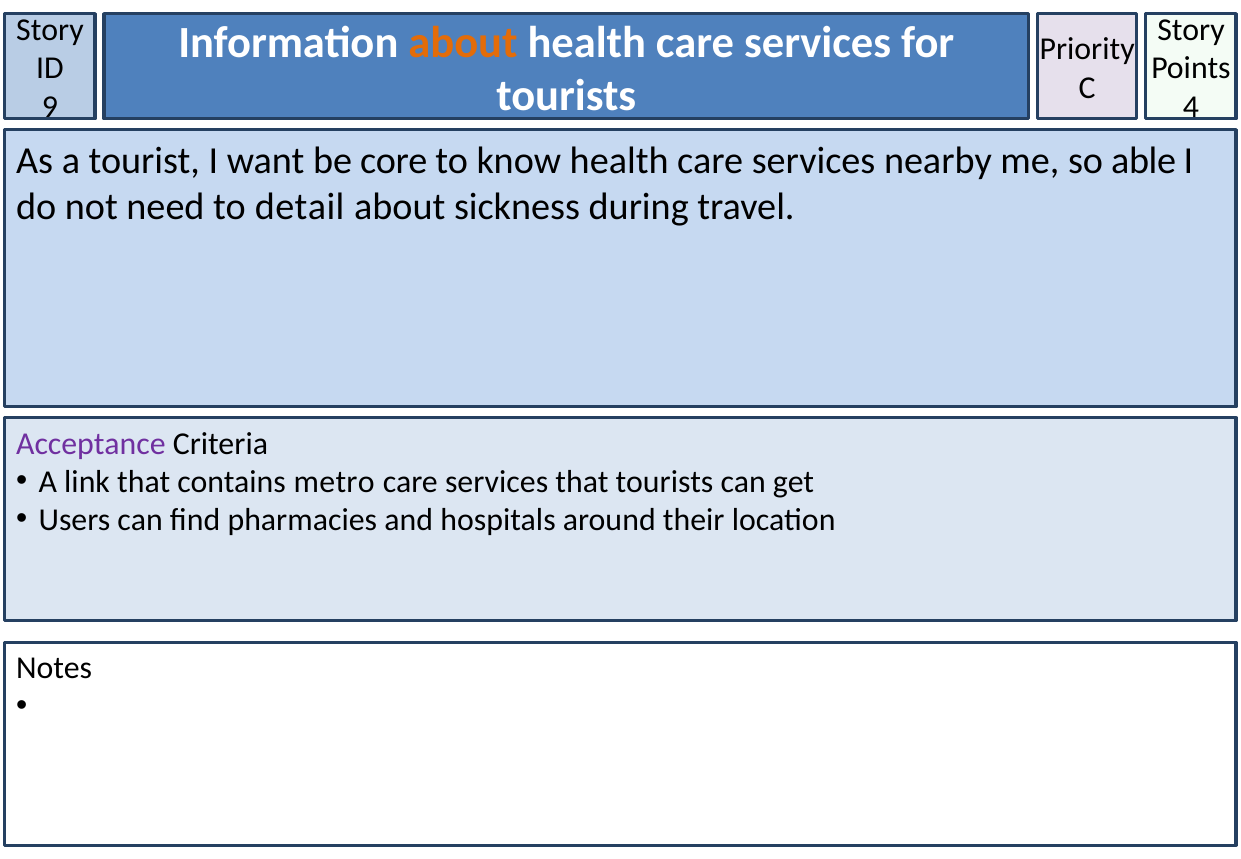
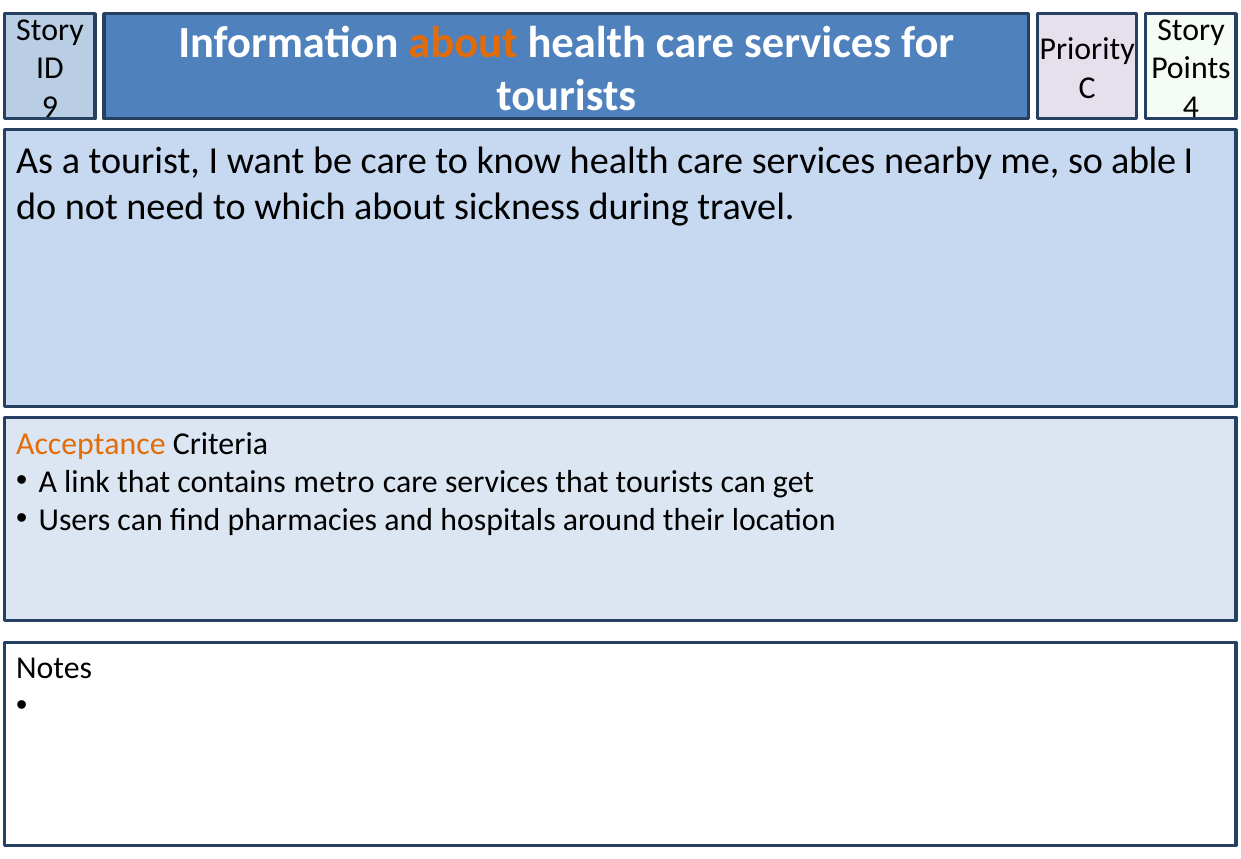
be core: core -> care (394, 161)
detail: detail -> which (300, 207)
Acceptance colour: purple -> orange (91, 444)
